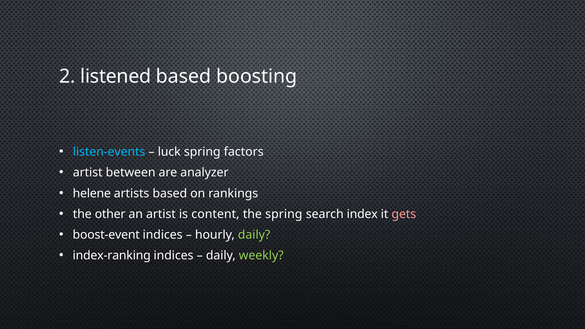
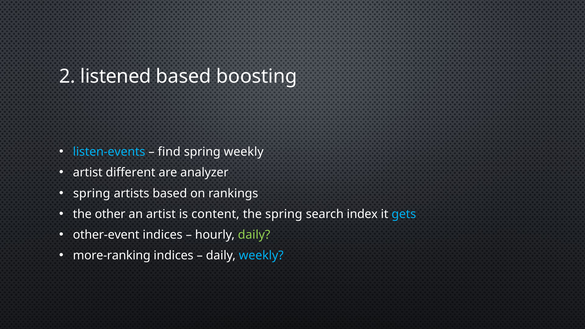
luck: luck -> find (169, 152)
spring factors: factors -> weekly (244, 152)
between: between -> different (131, 173)
helene: helene -> spring (92, 193)
gets colour: pink -> light blue (404, 214)
boost-event: boost-event -> other-event (106, 235)
index-ranking: index-ranking -> more-ranking (112, 256)
weekly colour: light green -> light blue (261, 256)
